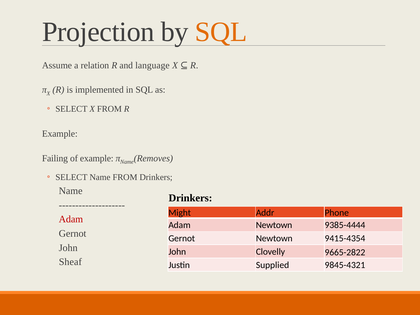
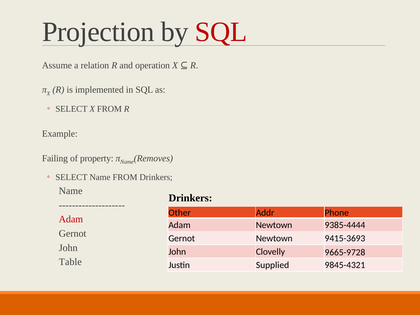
SQL colour: orange -> red (221, 32)
language: language -> operation (153, 65)
of example: example -> property (97, 158)
Might: Might -> Other (180, 213)
9415-4354: 9415-4354 -> 9415-3693 (345, 238)
9665-2822: 9665-2822 -> 9665-9728 (345, 252)
Sheaf: Sheaf -> Table (70, 262)
